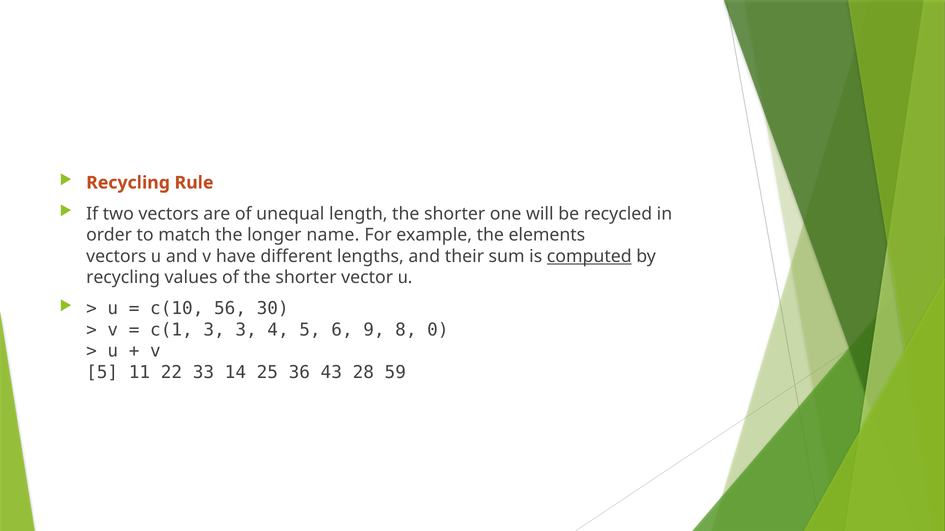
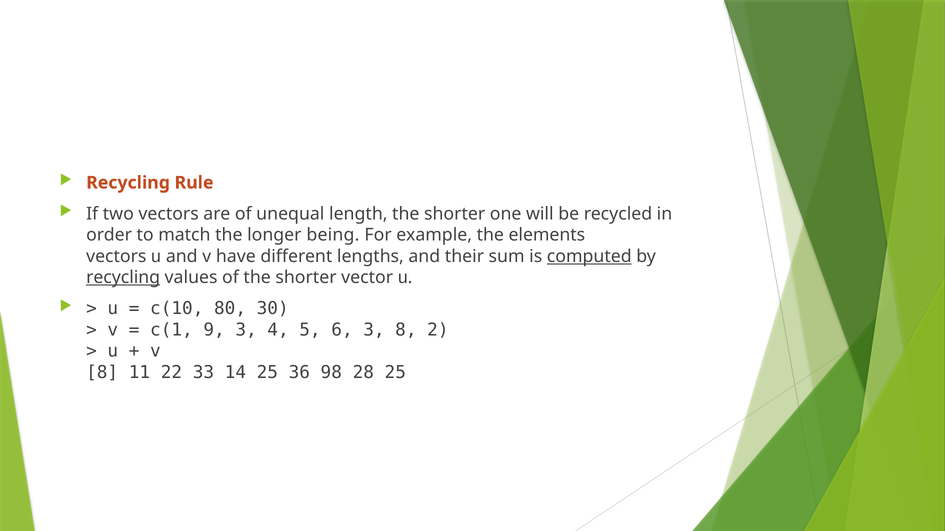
name: name -> being (333, 235)
recycling underline: none -> present (123, 278)
56: 56 -> 80 (230, 309)
c(1 3: 3 -> 9 (214, 330)
6 9: 9 -> 3 (374, 330)
0: 0 -> 2 (438, 330)
5: 5 -> 8 (102, 373)
43: 43 -> 98 (331, 373)
28 59: 59 -> 25 (395, 373)
